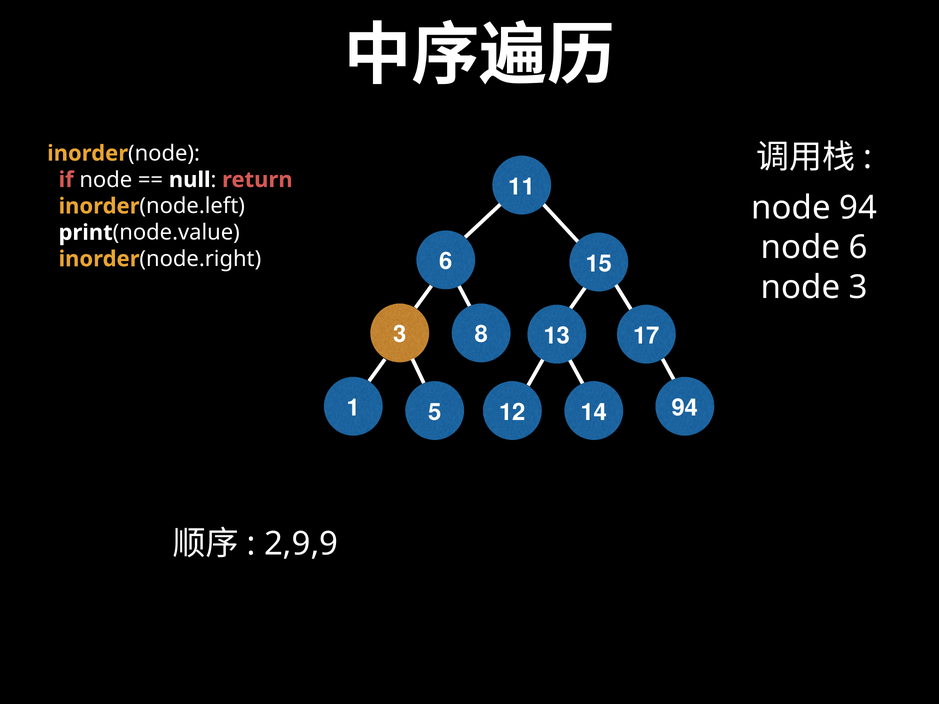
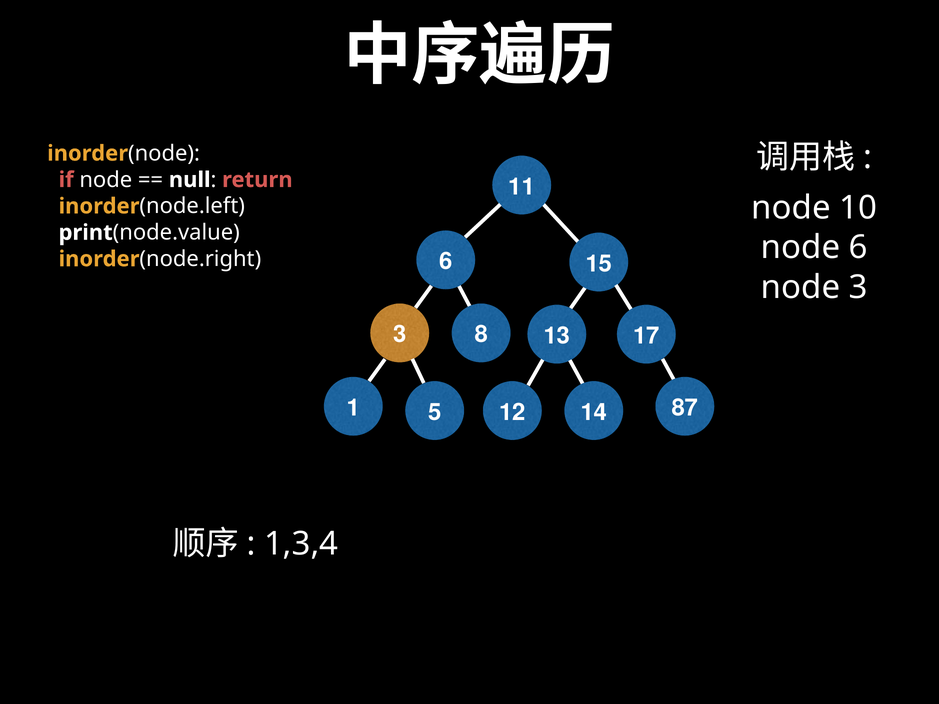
node 94: 94 -> 10 (858, 208)
94: 94 -> 87 (685, 408)
2,9,9: 2,9,9 -> 1,3,4 (301, 544)
